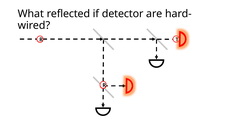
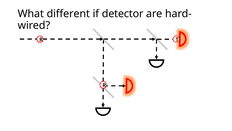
reflected: reflected -> different (68, 14)
